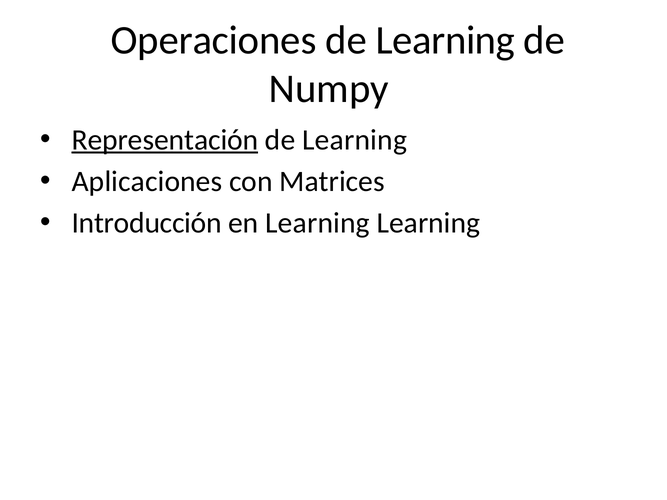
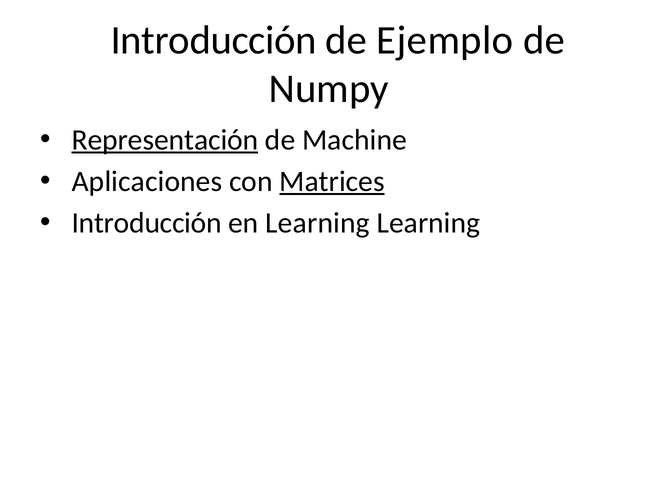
Operaciones: Operaciones -> Introducción (214, 40)
Learning: Learning -> Ejemplo (445, 40)
Learning: Learning -> Machine (355, 140)
Matrices underline: none -> present (332, 181)
